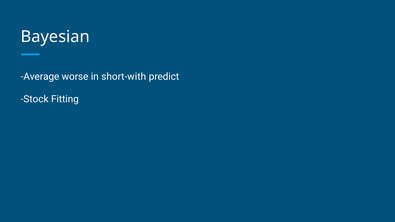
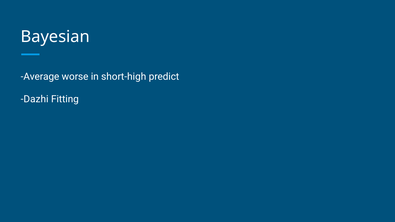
short-with: short-with -> short-high (124, 77)
Stock: Stock -> Dazhi (35, 99)
